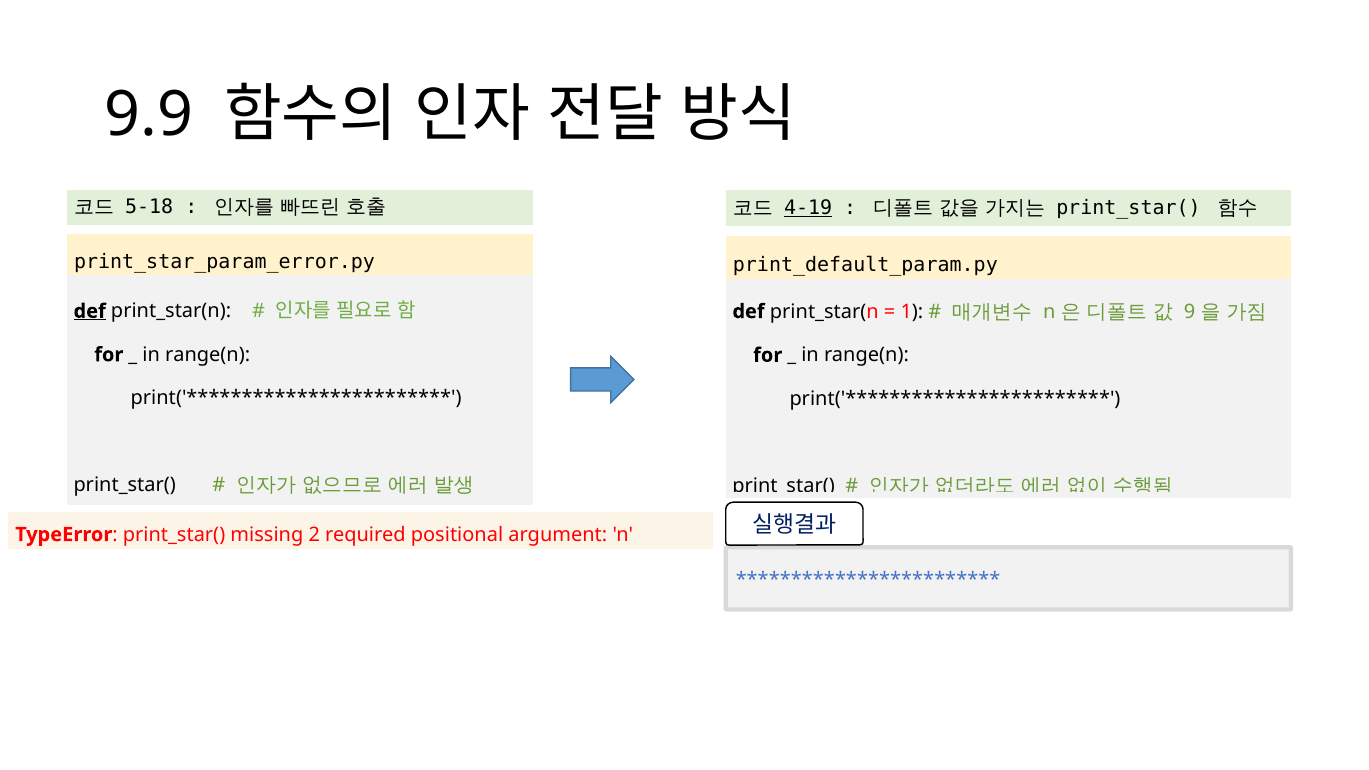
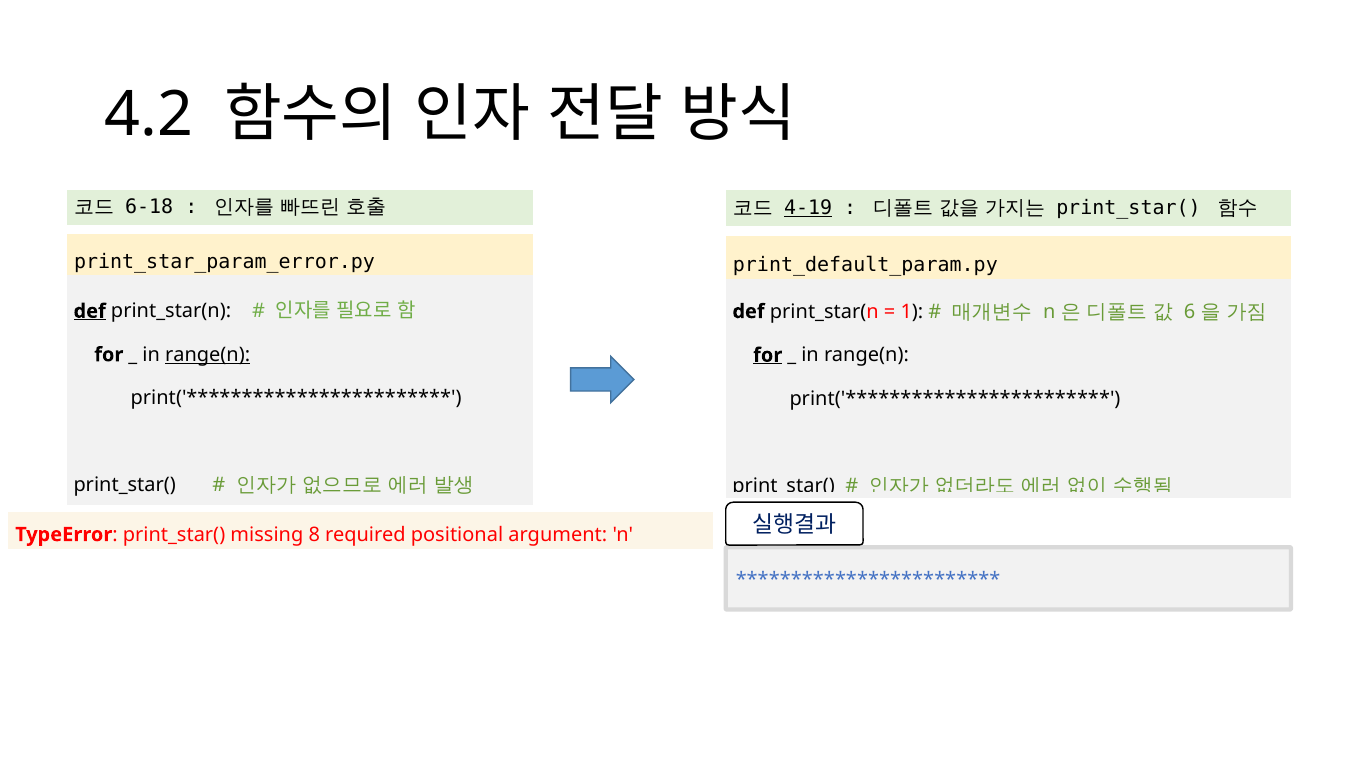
9.9: 9.9 -> 4.2 (149, 115)
5-18: 5-18 -> 6-18 (149, 207)
9: 9 -> 6 (1190, 312)
range(n underline: none -> present (208, 355)
for underline: none -> present (768, 355)
2: 2 -> 8 (314, 535)
